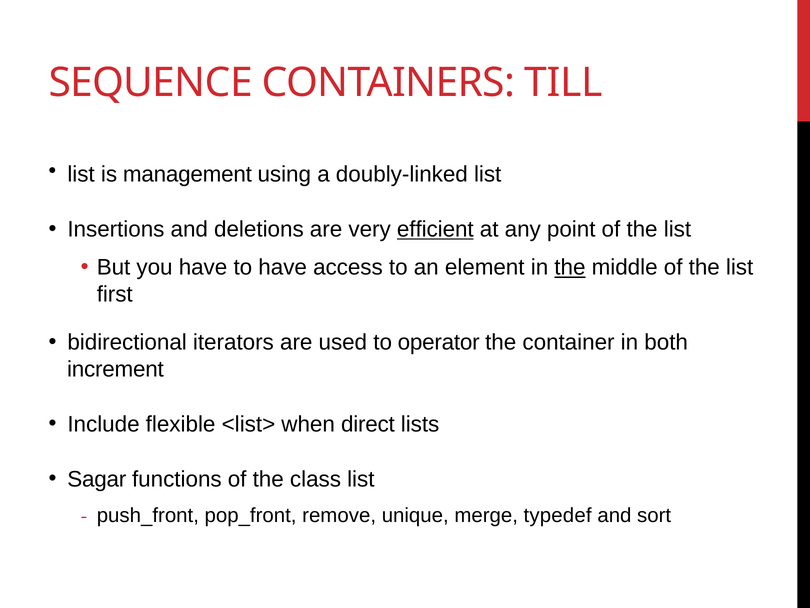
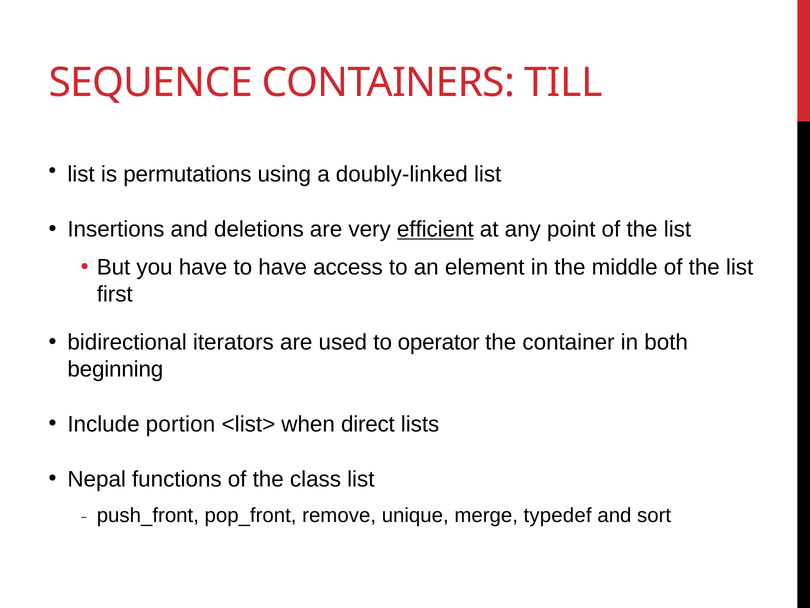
management: management -> permutations (187, 174)
the underline: present -> none (570, 267)
increment: increment -> beginning (115, 369)
flexible: flexible -> portion (181, 424)
Sagar: Sagar -> Nepal (97, 479)
